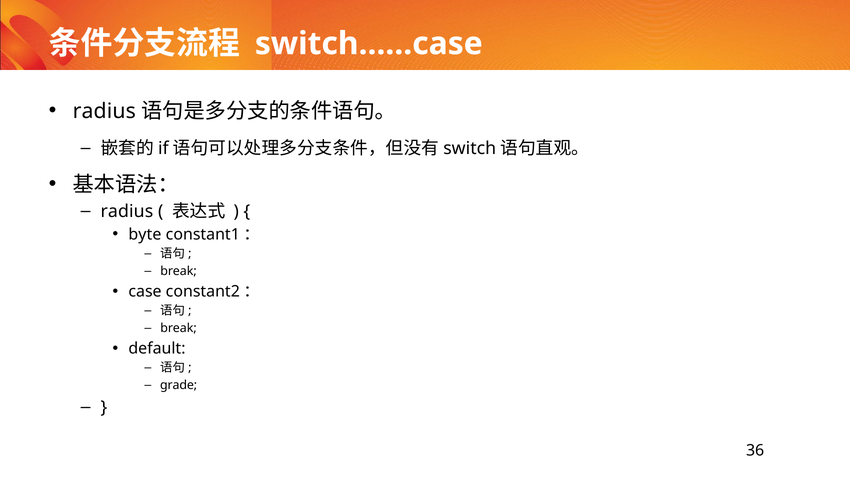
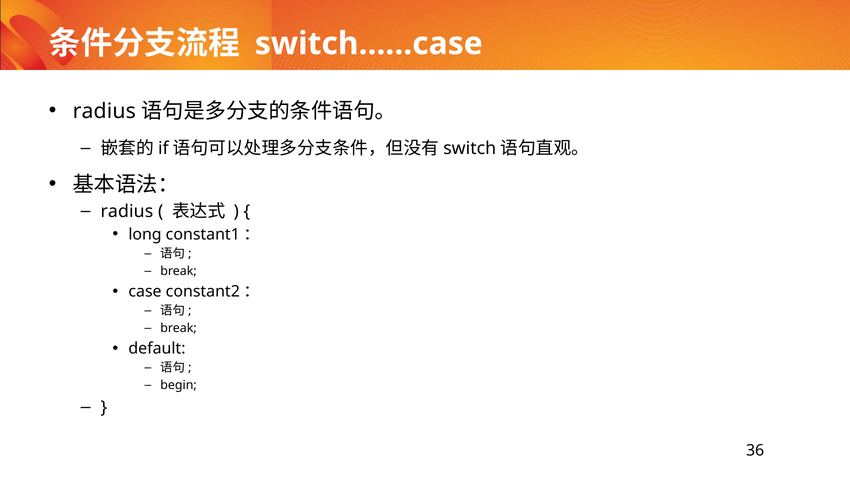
byte: byte -> long (145, 235)
grade: grade -> begin (179, 385)
